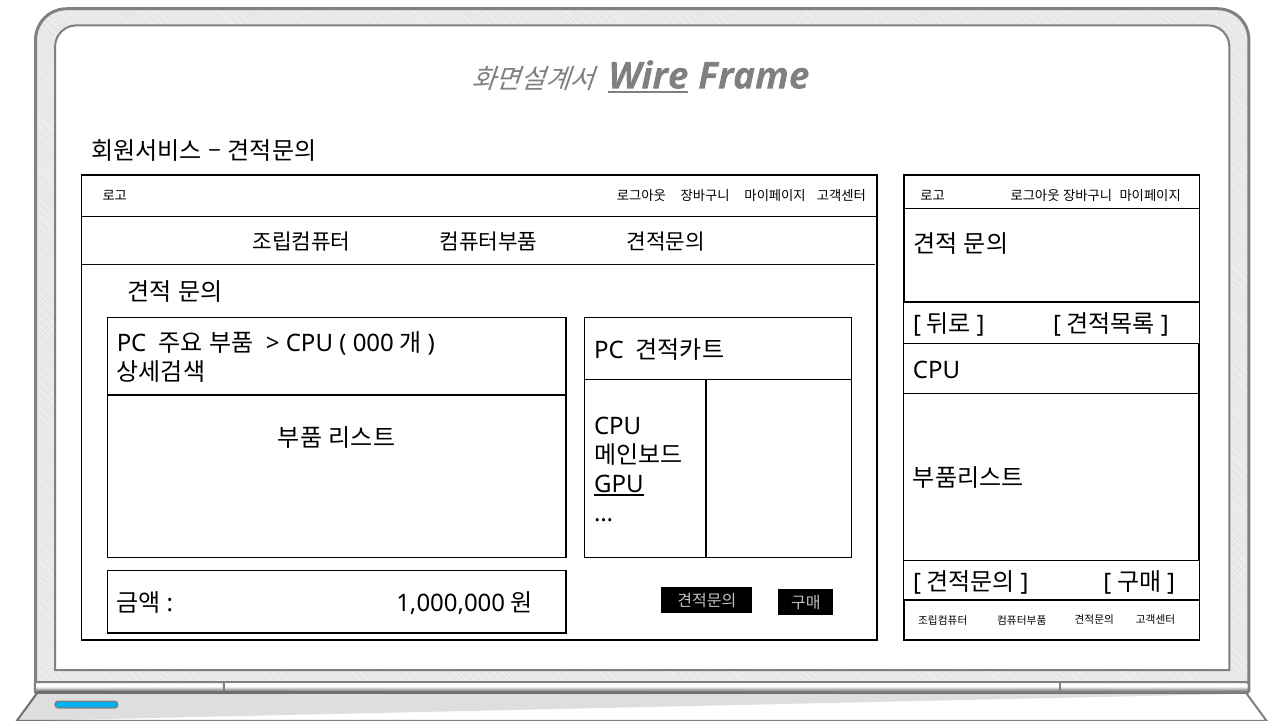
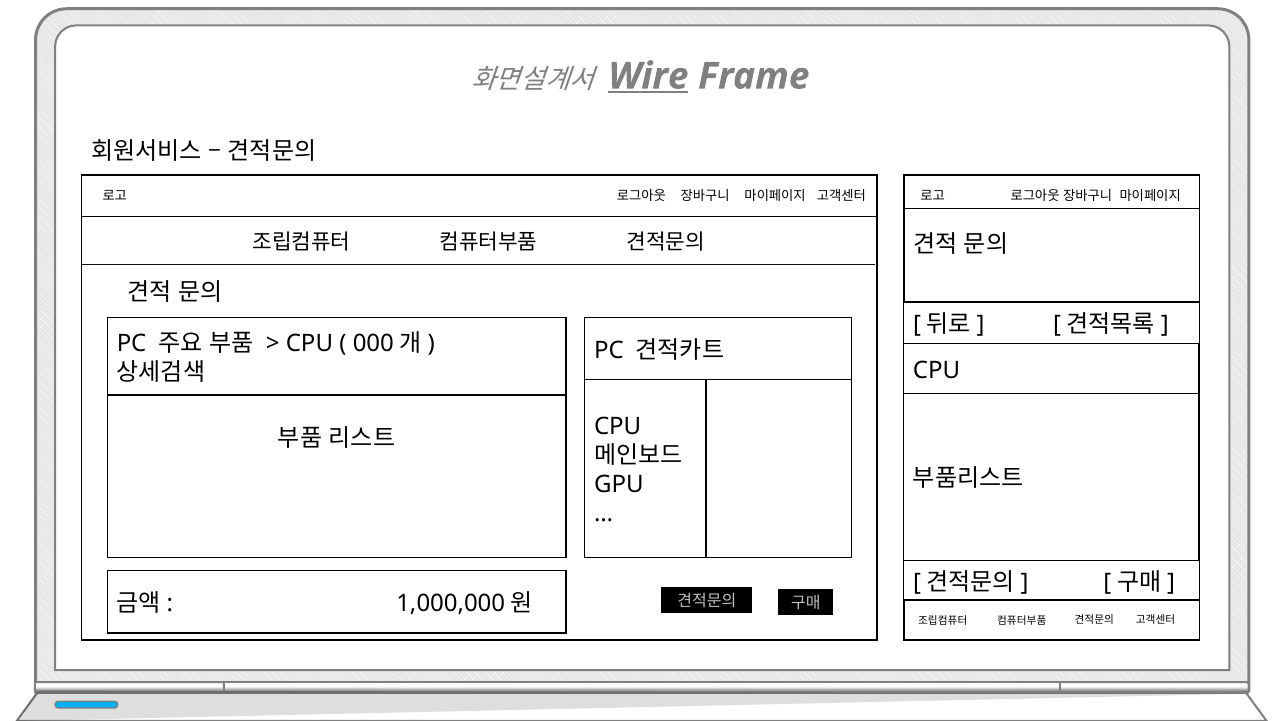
GPU underline: present -> none (619, 484)
